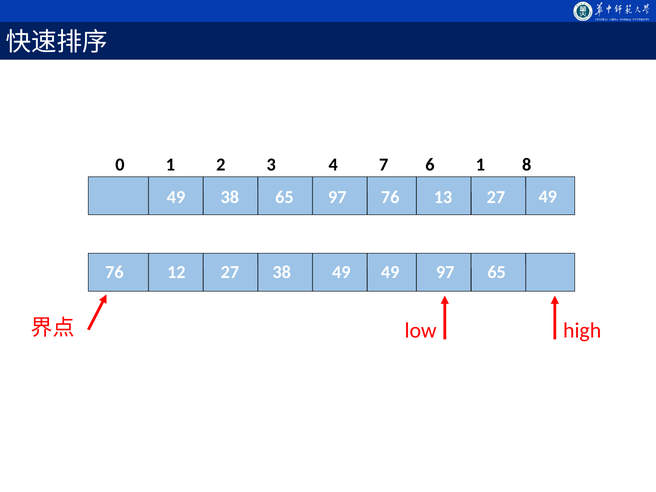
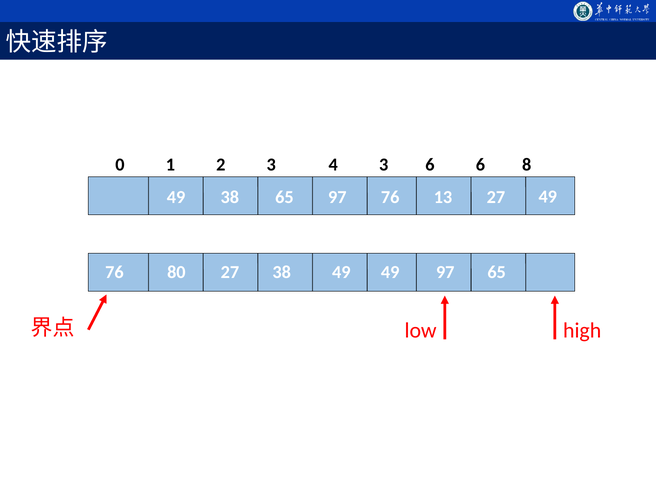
4 7: 7 -> 3 (384, 165)
6 1: 1 -> 6 (480, 165)
12: 12 -> 80 (176, 272)
